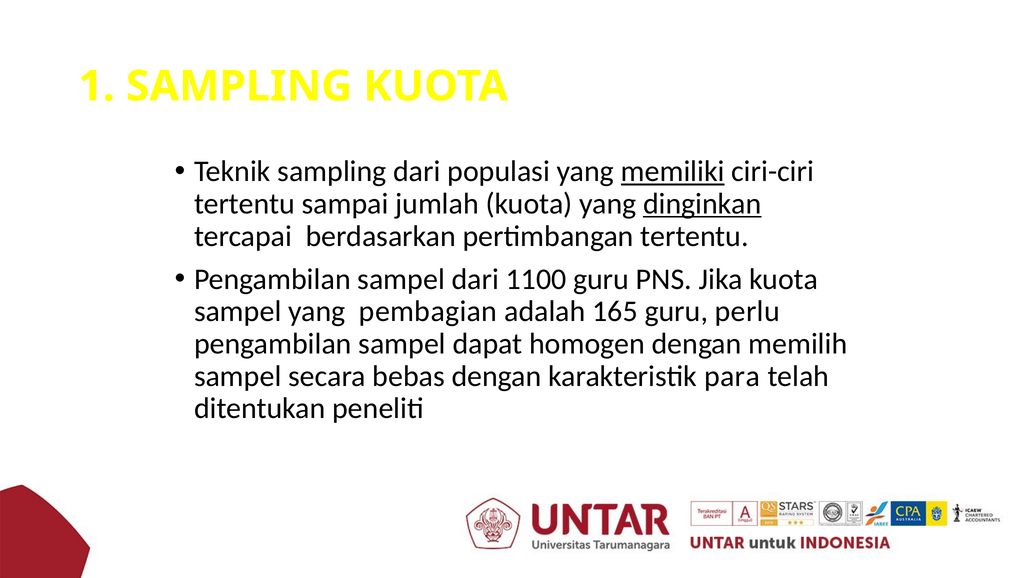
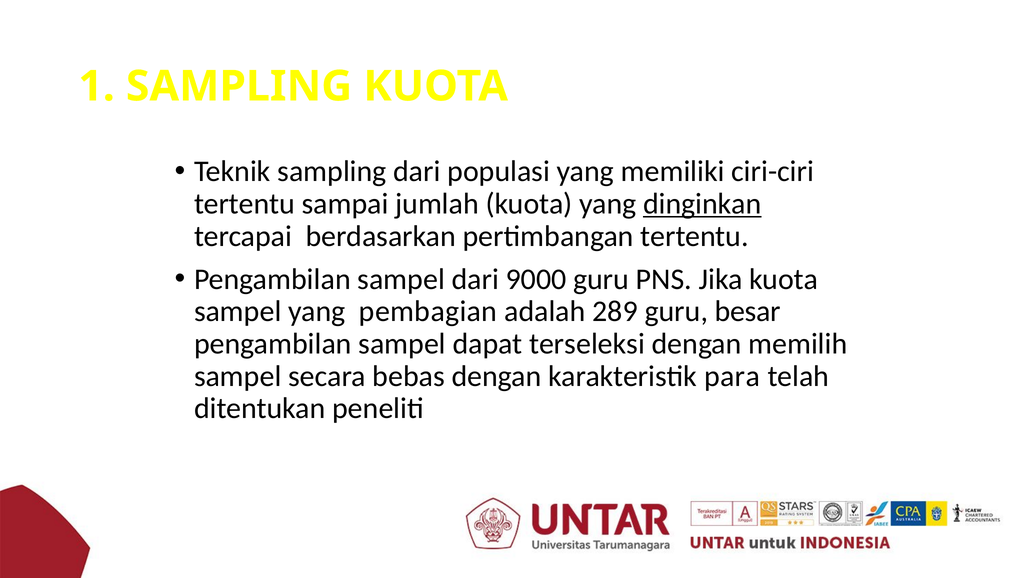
memiliki underline: present -> none (673, 172)
1100: 1100 -> 9000 (536, 279)
165: 165 -> 289 (615, 312)
perlu: perlu -> besar (748, 312)
homogen: homogen -> terseleksi (587, 344)
